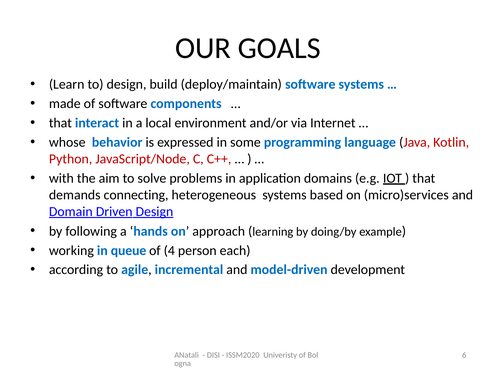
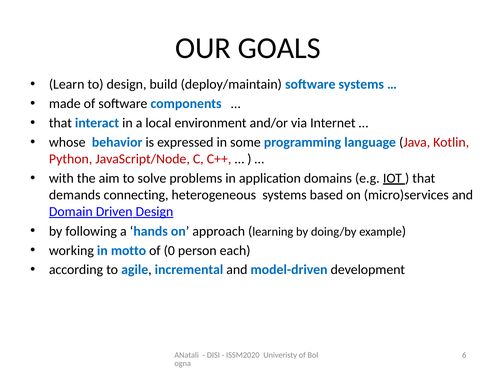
queue: queue -> motto (129, 250)
4: 4 -> 0 (169, 250)
